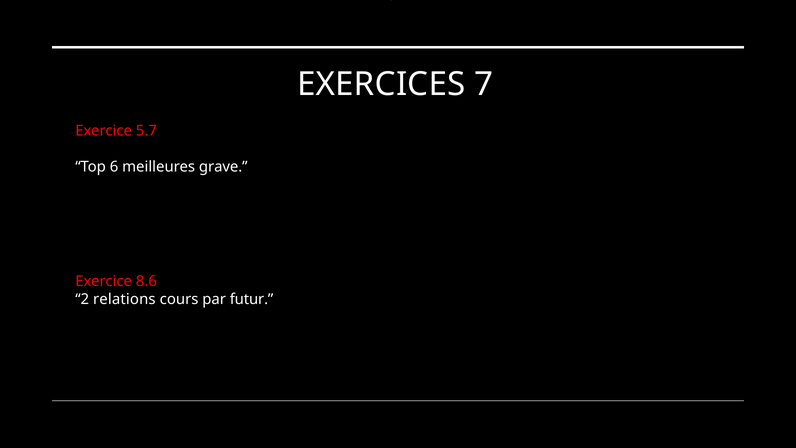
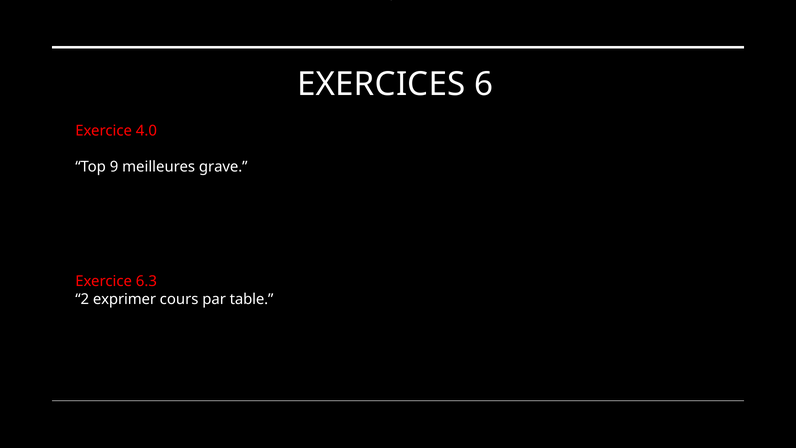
7: 7 -> 6 (484, 84)
5.7: 5.7 -> 4.0 (146, 131)
6: 6 -> 9 (114, 167)
8.6: 8.6 -> 6.3 (146, 281)
relations: relations -> exprimer (124, 299)
futur: futur -> table (252, 299)
